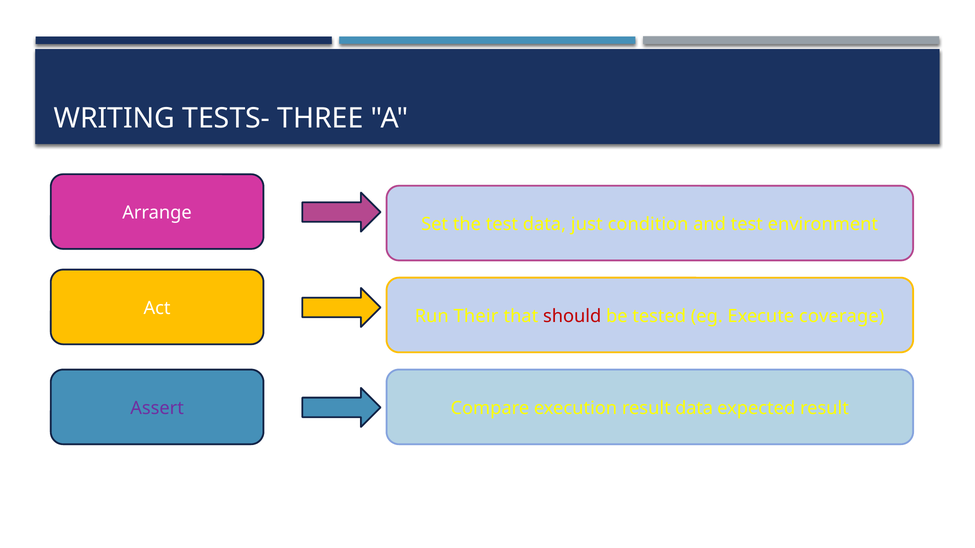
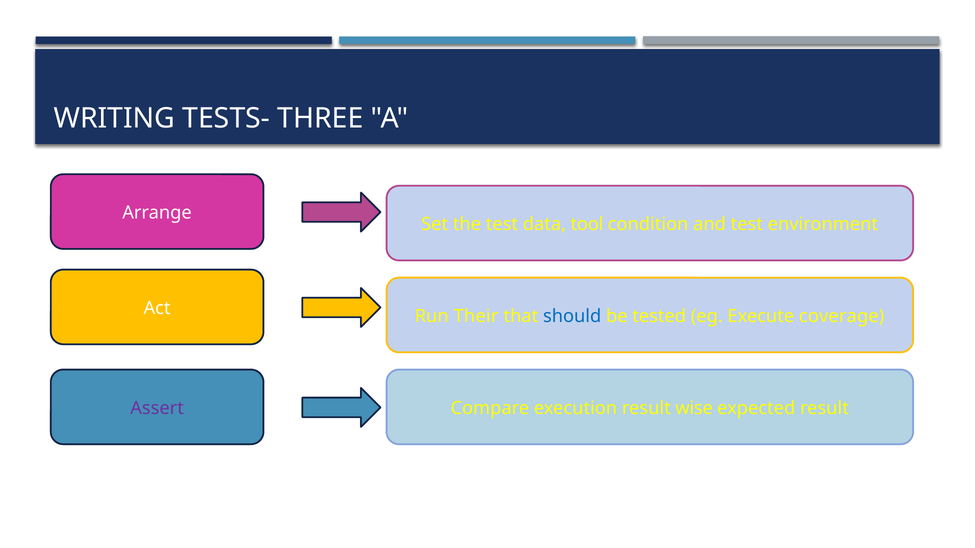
just: just -> tool (587, 225)
should colour: red -> blue (572, 316)
result data: data -> wise (694, 408)
